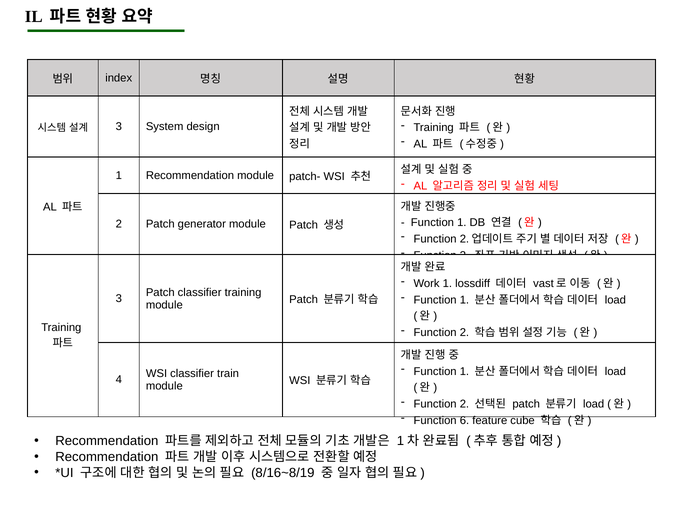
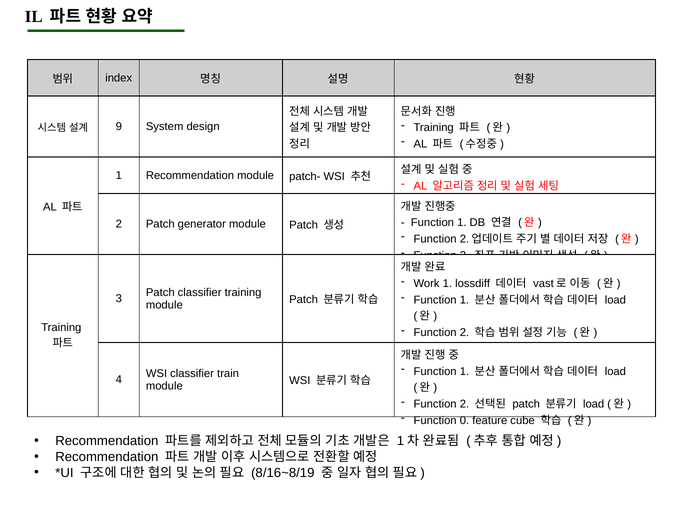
3: 3 -> 9 (119, 127)
6: 6 -> 0 (464, 420)
